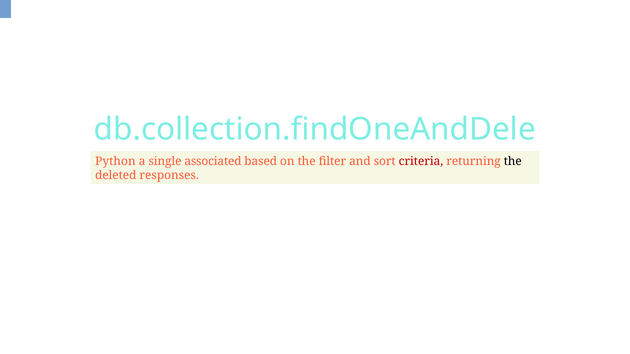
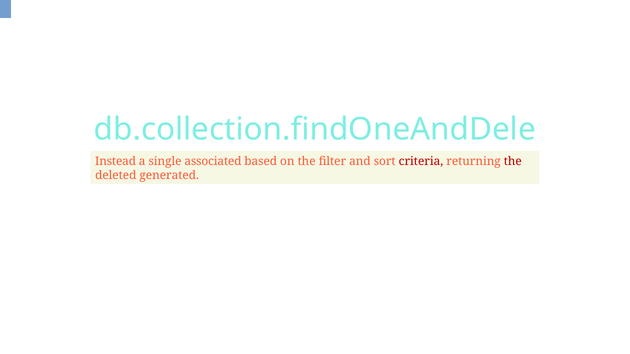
Python: Python -> Instead (116, 161)
the colour: black -> red (513, 161)
responses: responses -> generated (169, 176)
